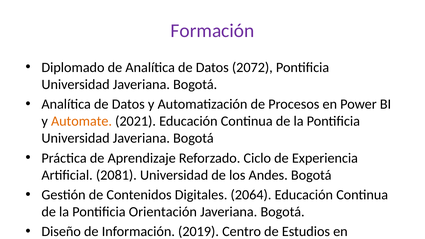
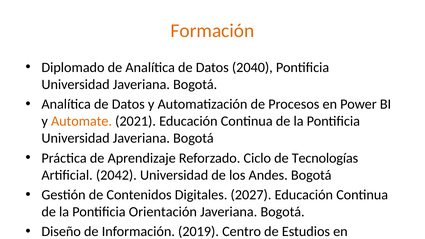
Formación colour: purple -> orange (212, 31)
2072: 2072 -> 2040 (252, 67)
de Experiencia: Experiencia -> Tecnologías (325, 158)
2081: 2081 -> 2042 (116, 175)
2064: 2064 -> 2027 (251, 195)
